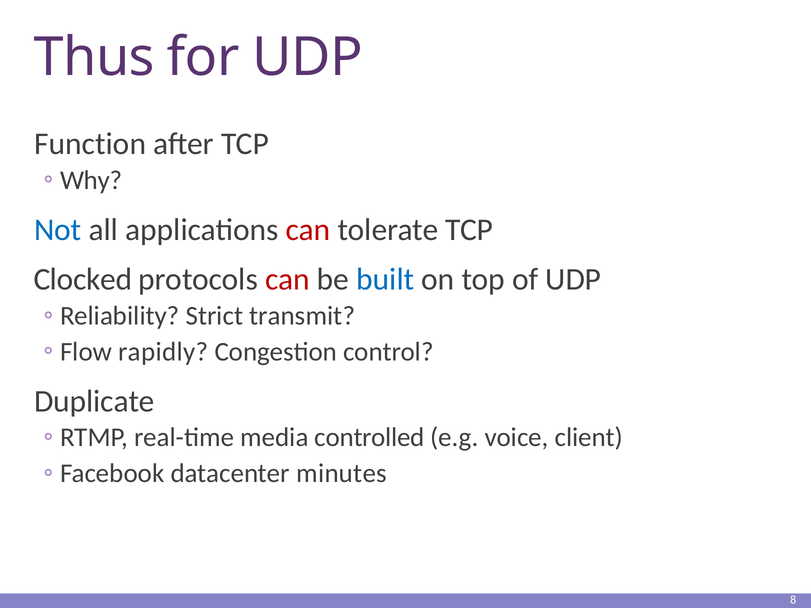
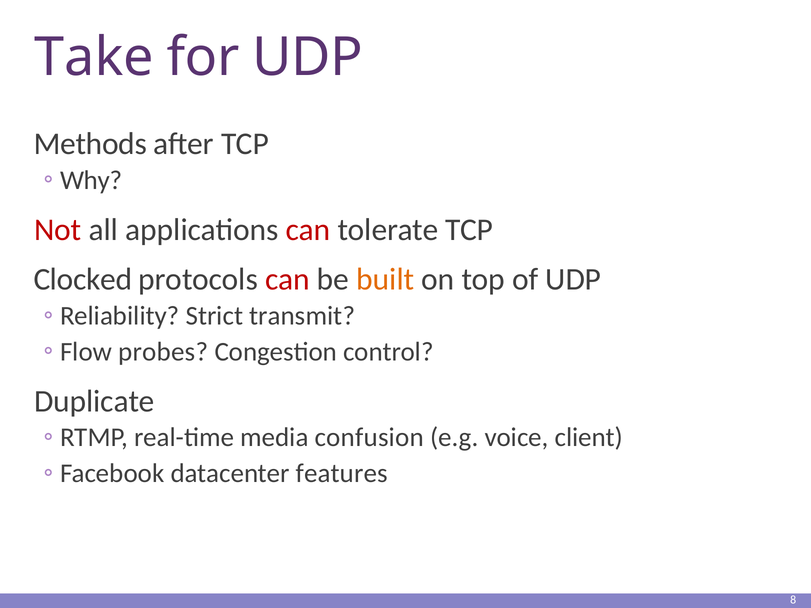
Thus: Thus -> Take (94, 58)
Function: Function -> Methods (90, 144)
Not colour: blue -> red (58, 230)
built colour: blue -> orange (385, 280)
rapidly: rapidly -> probes (163, 352)
controlled: controlled -> confusion (369, 438)
minutes: minutes -> features (342, 474)
